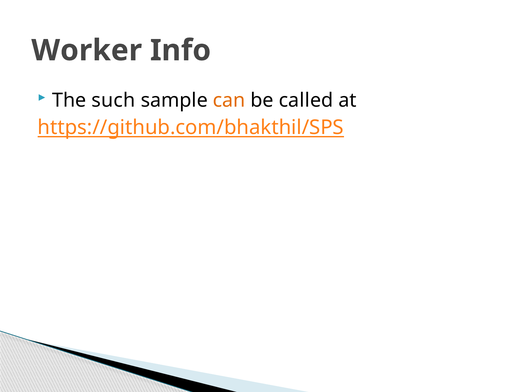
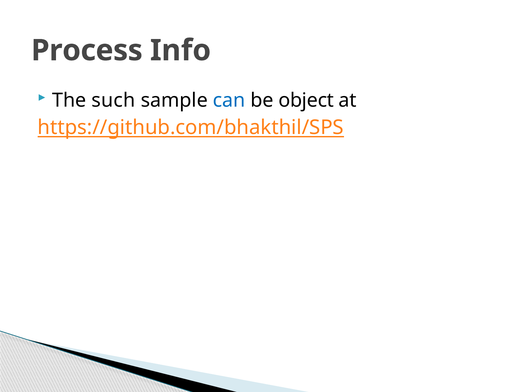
Worker: Worker -> Process (87, 50)
can colour: orange -> blue (229, 100)
called: called -> object (306, 100)
